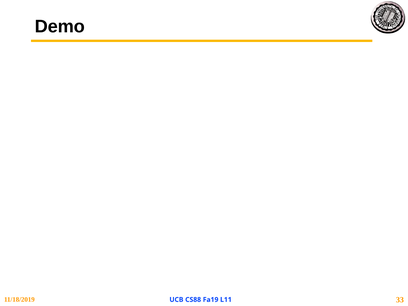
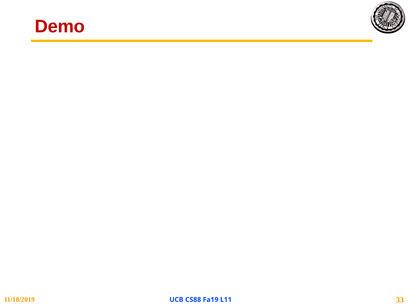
Demo colour: black -> red (60, 27)
